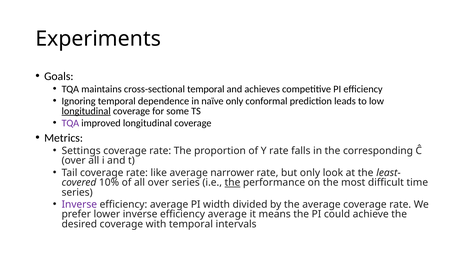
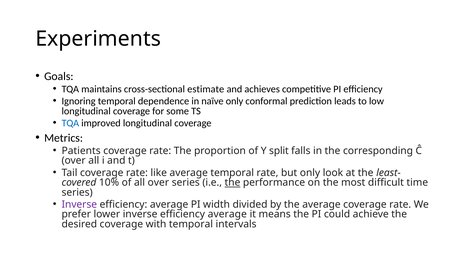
cross-sectional temporal: temporal -> estimate (206, 89)
longitudinal underline: present -> none (86, 111)
TQA colour: purple -> blue (70, 123)
Settings: Settings -> Patients (81, 151)
Y rate: rate -> split (279, 151)
average narrower: narrower -> temporal (232, 173)
